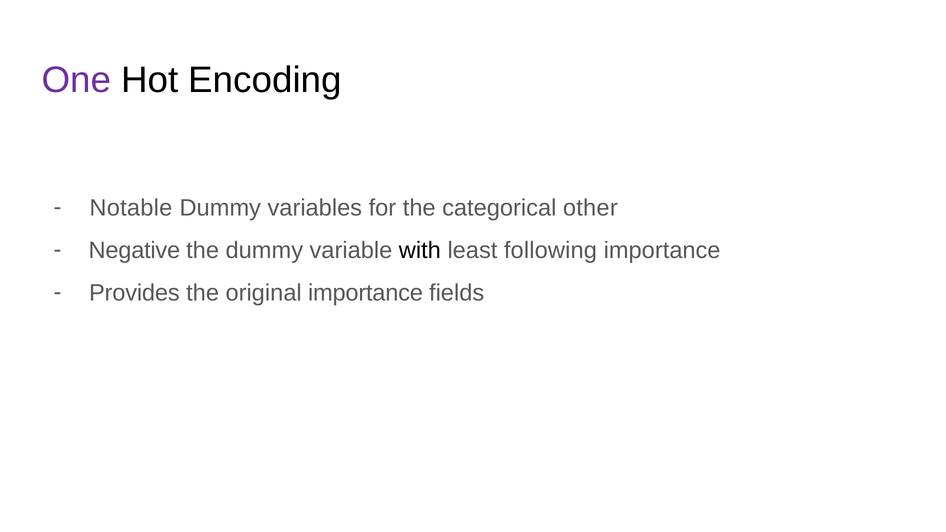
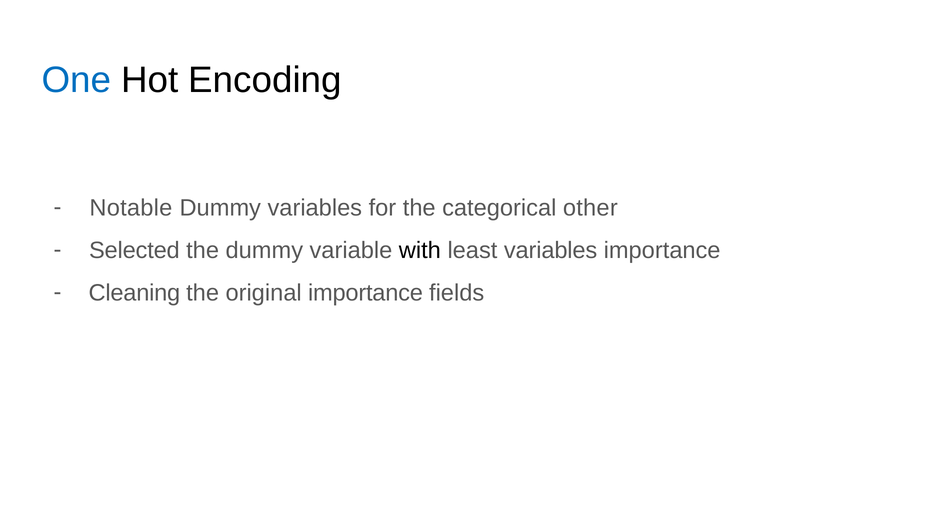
One colour: purple -> blue (76, 80)
Negative: Negative -> Selected (134, 251)
least following: following -> variables (551, 251)
Provides: Provides -> Cleaning (134, 293)
